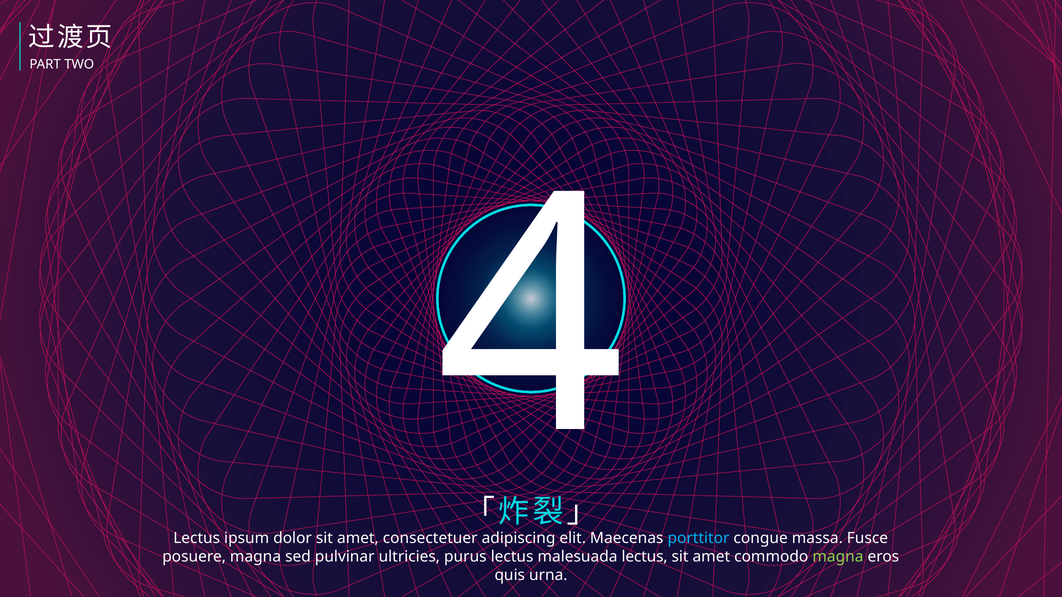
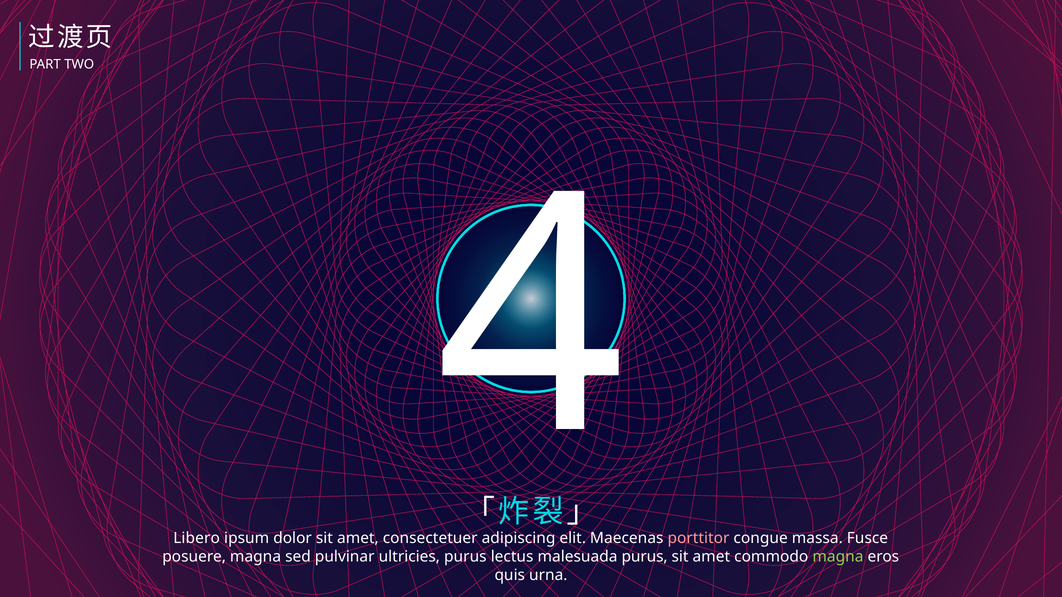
Lectus: Lectus -> Libero (197, 538)
porttitor colour: light blue -> pink (698, 538)
lectus: lectus -> purus (645, 557)
